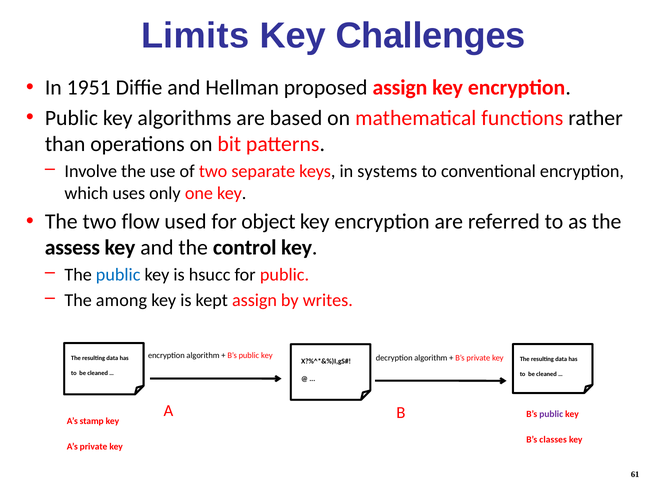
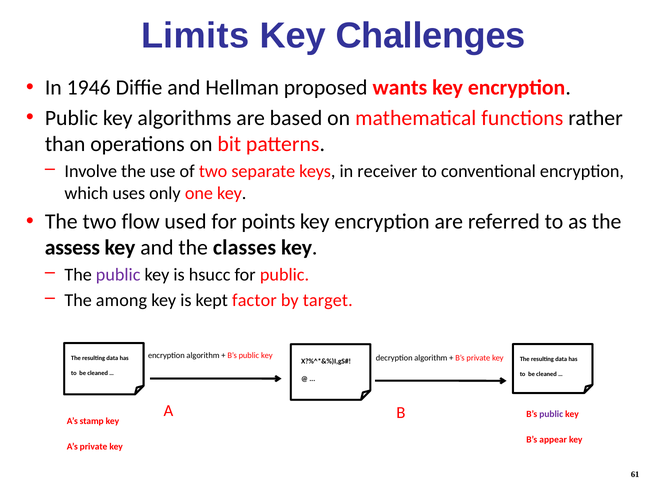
1951: 1951 -> 1946 (89, 88)
proposed assign: assign -> wants (400, 88)
systems: systems -> receiver (387, 171)
object: object -> points (268, 222)
control: control -> classes (244, 248)
public colour: blue -> purple (118, 275)
kept assign: assign -> factor (254, 300)
writes: writes -> target (328, 300)
classes: classes -> appear (553, 440)
